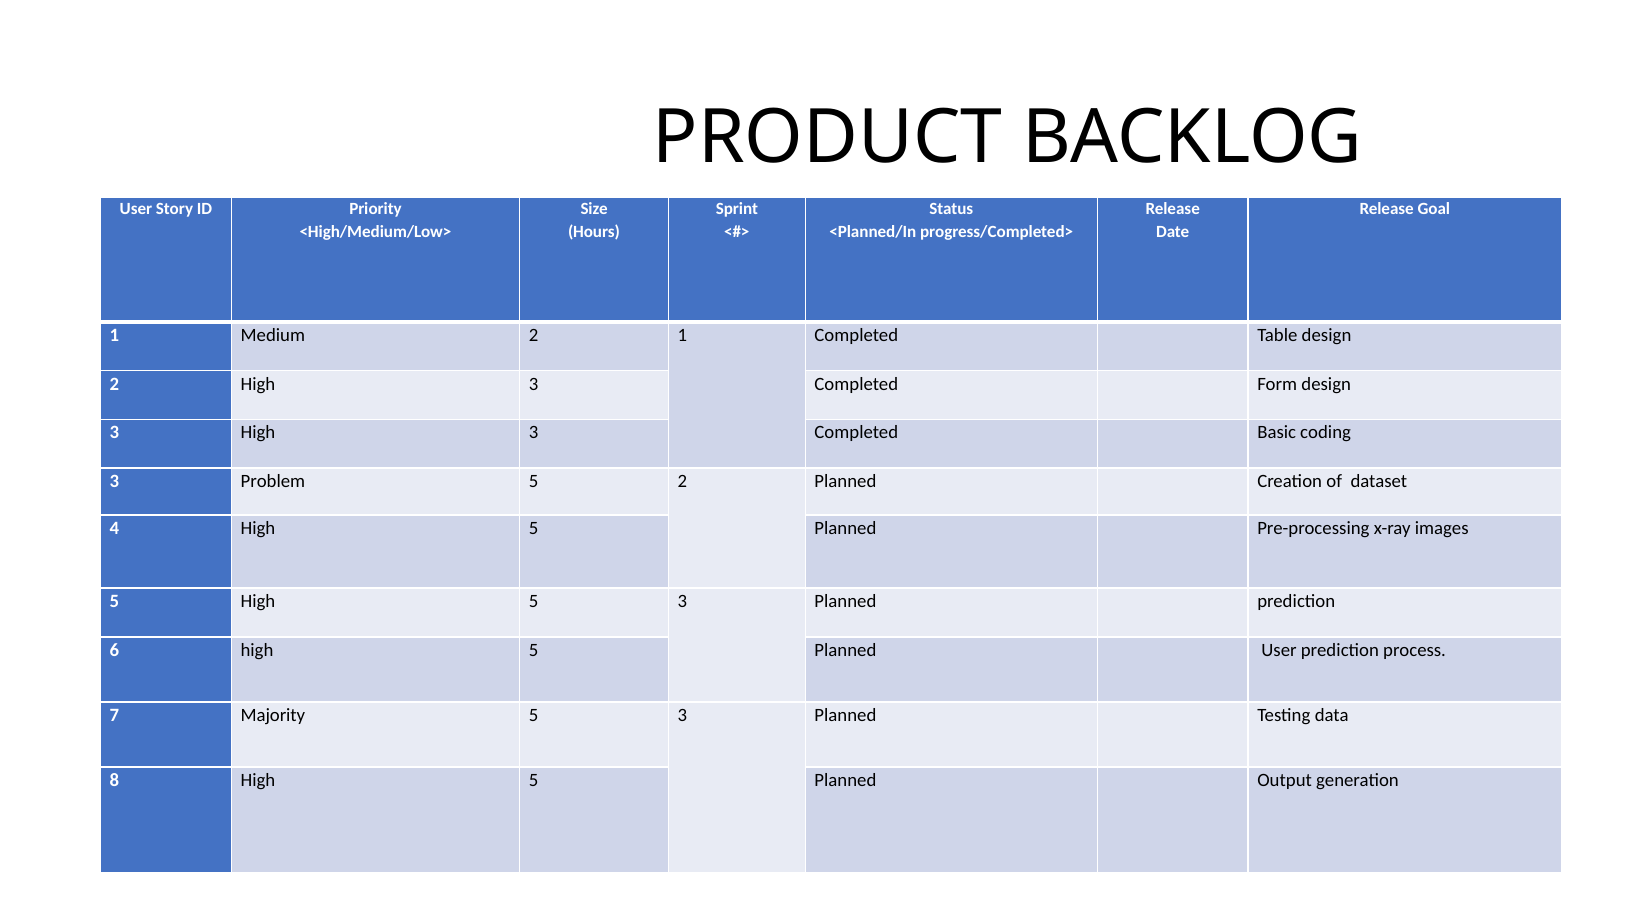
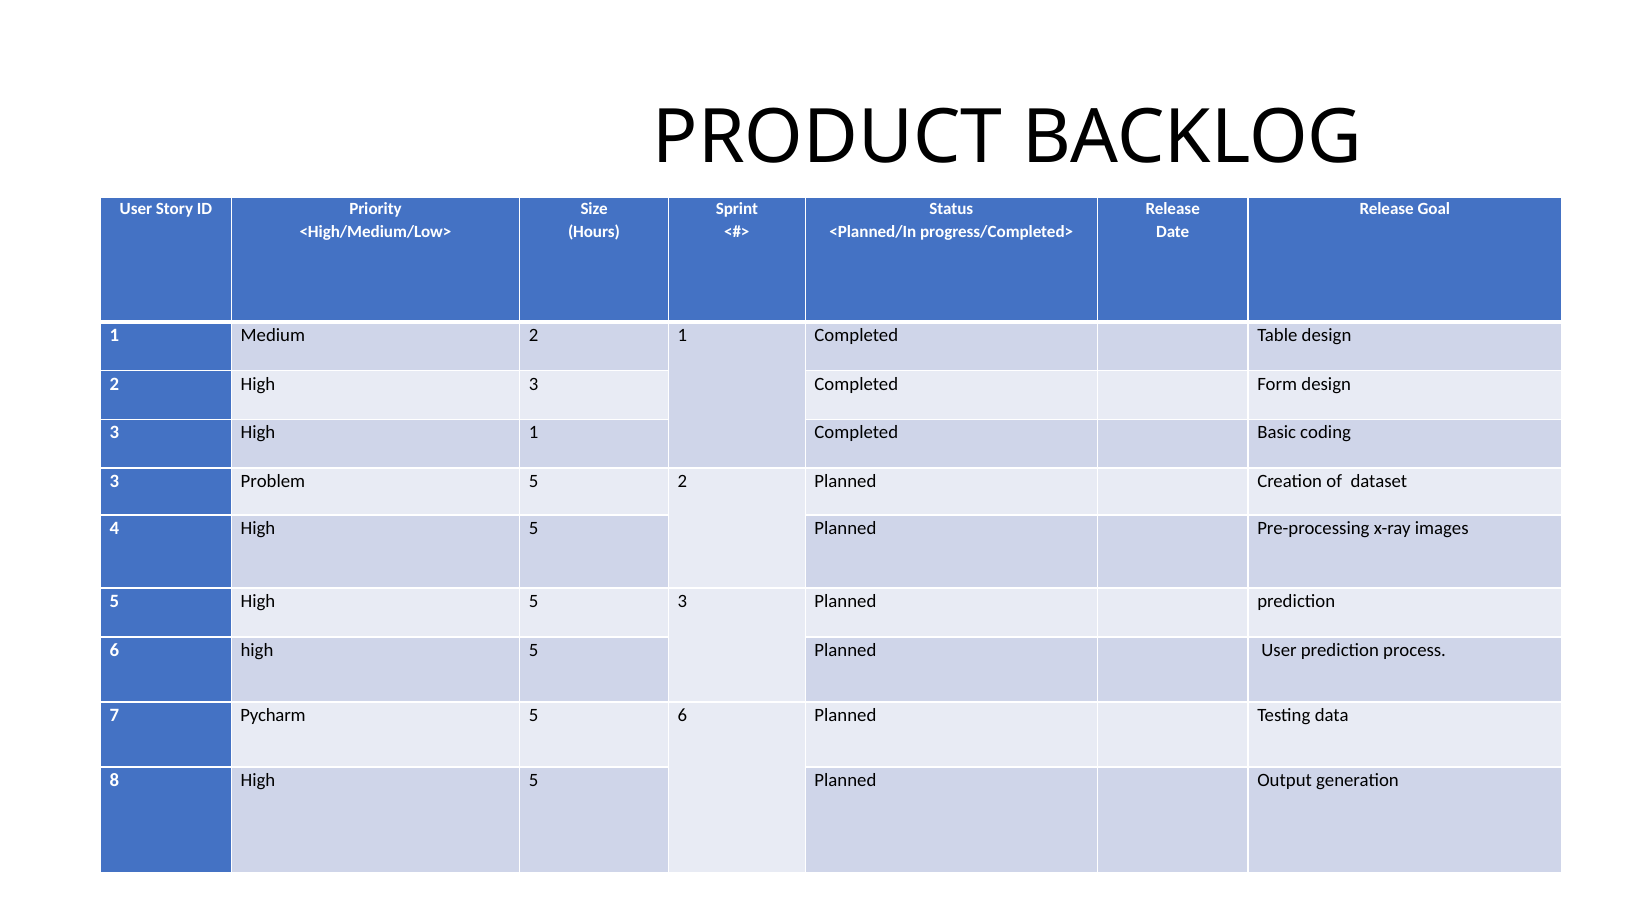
3 High 3: 3 -> 1 (534, 433)
Majority: Majority -> Pycharm (273, 715)
3: 3 -> 6 (682, 715)
